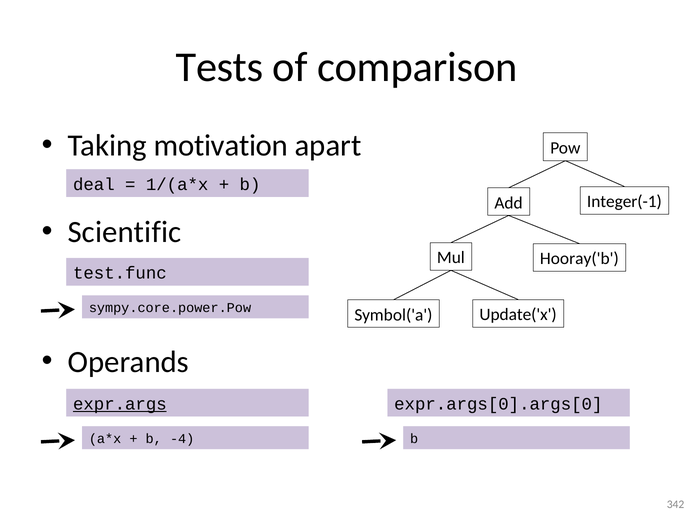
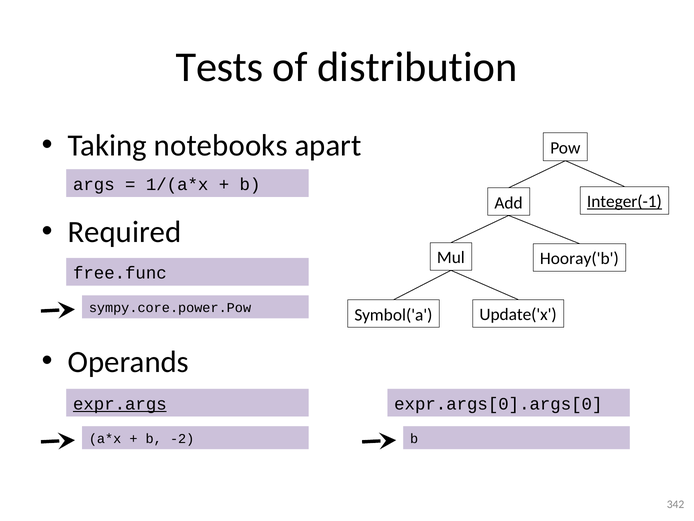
comparison: comparison -> distribution (417, 67)
motivation: motivation -> notebooks (221, 146)
deal: deal -> args (94, 184)
Integer(-1 underline: none -> present (624, 201)
Scientific: Scientific -> Required (125, 232)
test.func: test.func -> free.func (120, 273)
-4: -4 -> -2 (182, 438)
